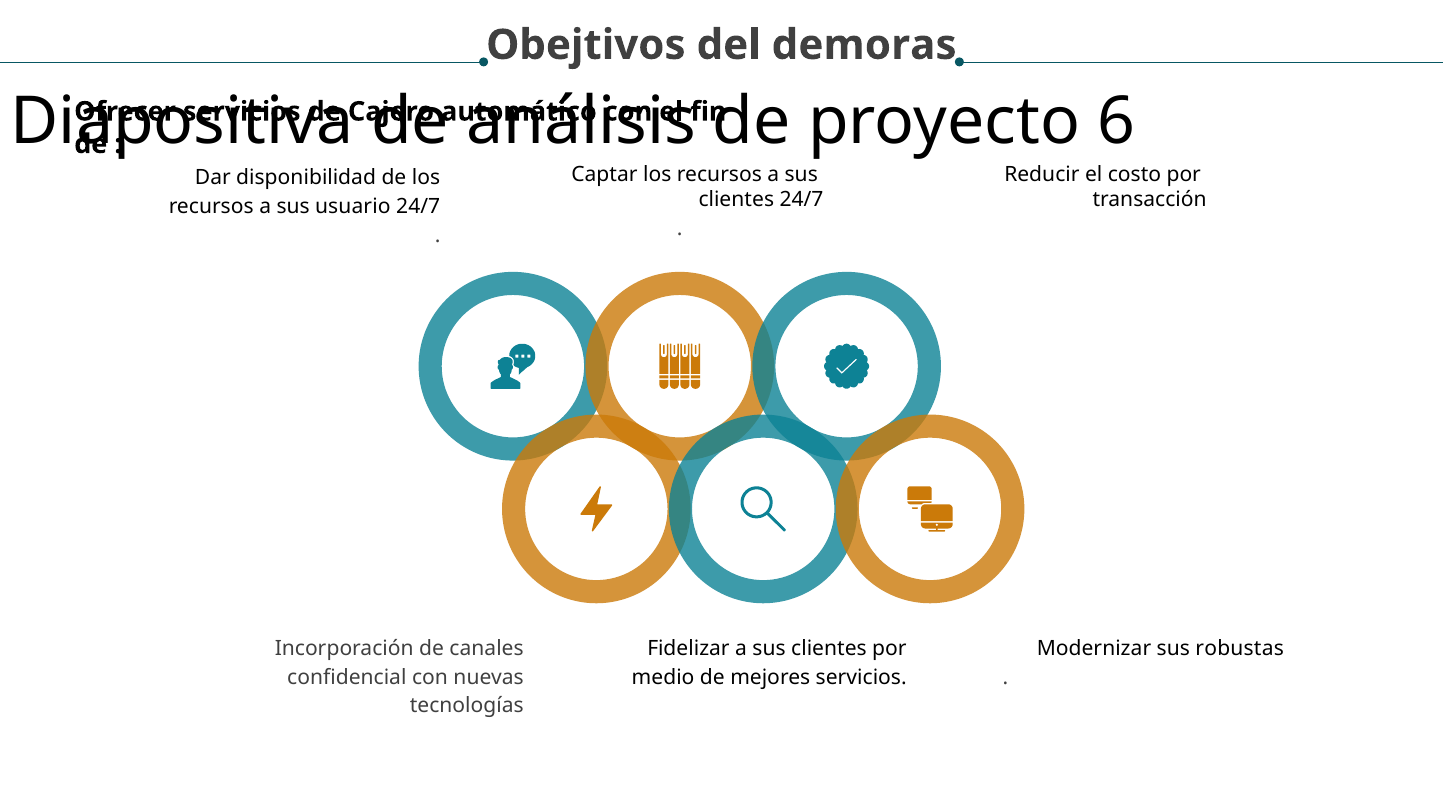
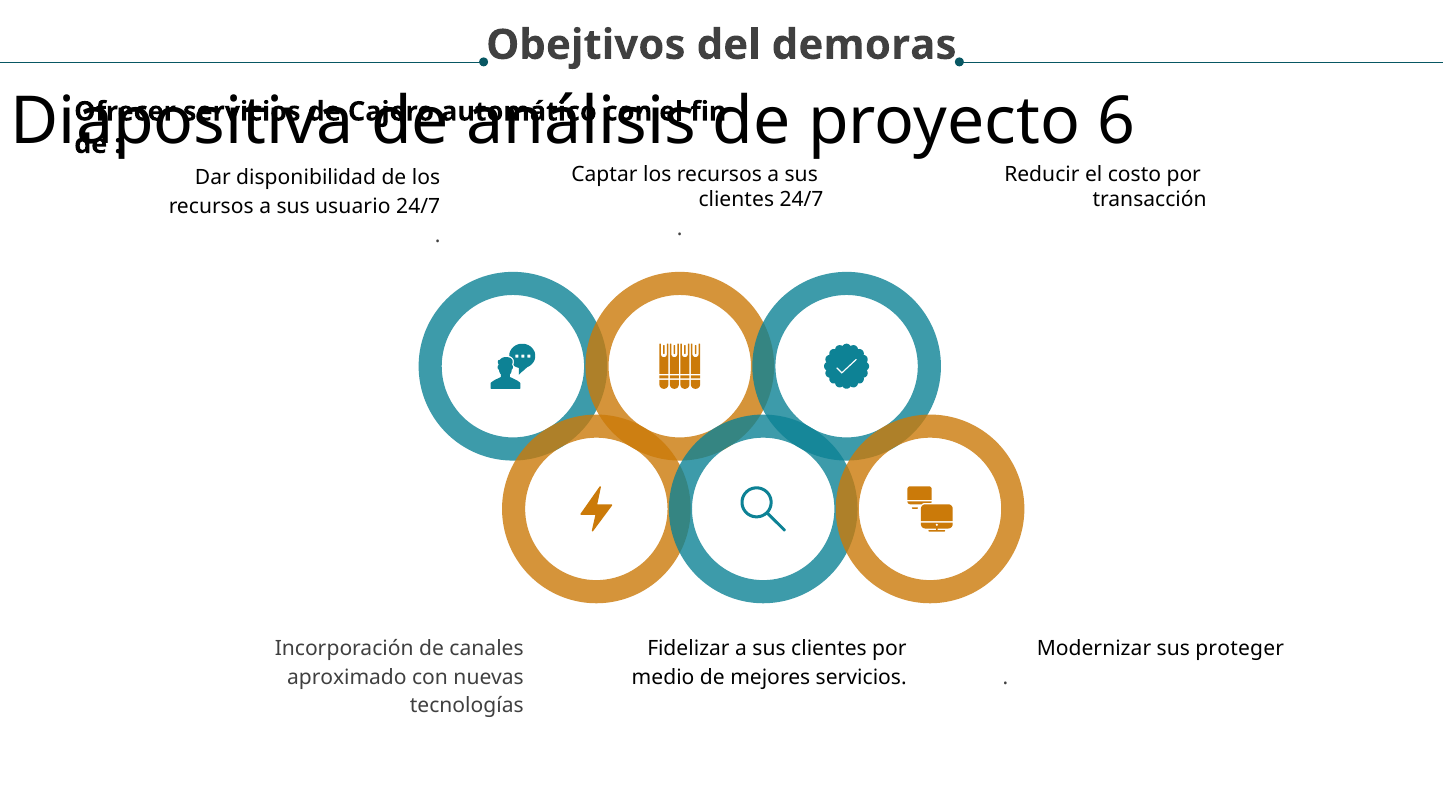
robustas: robustas -> proteger (1240, 648)
confidencial: confidencial -> aproximado (347, 677)
